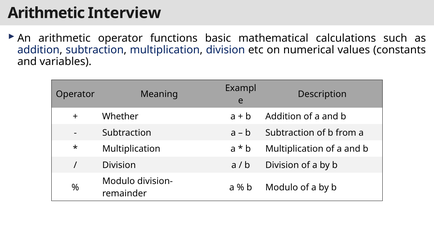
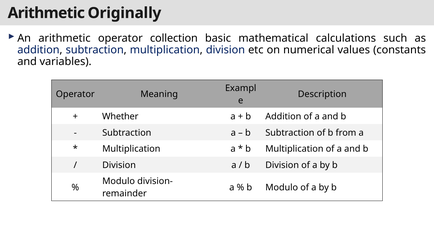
Interview: Interview -> Originally (124, 13)
functions: functions -> collection (174, 38)
